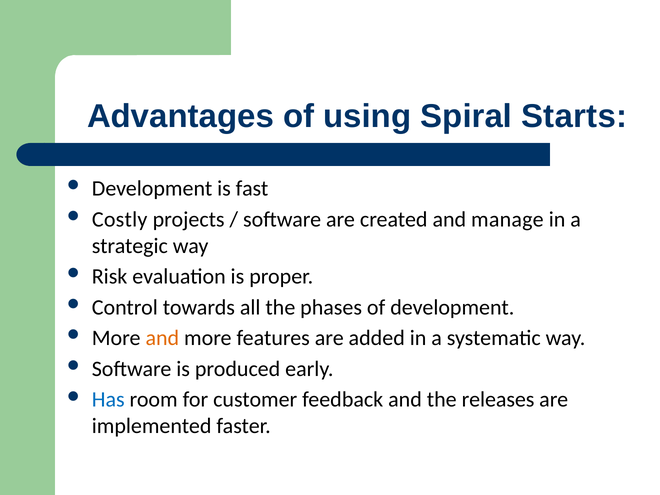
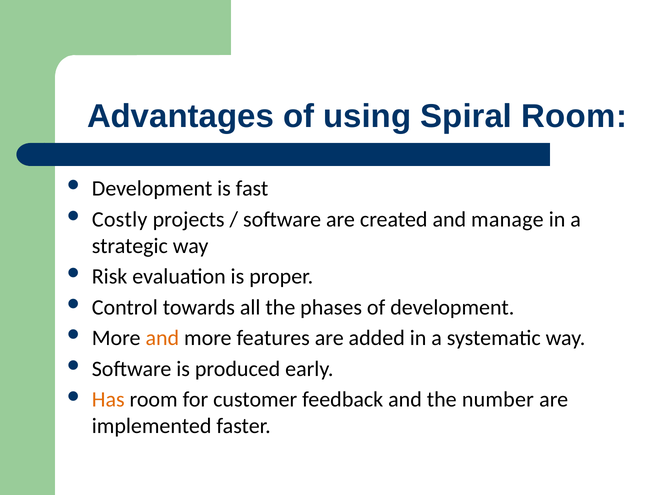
Spiral Starts: Starts -> Room (574, 116)
Has colour: blue -> orange (108, 400)
releases: releases -> number (498, 400)
